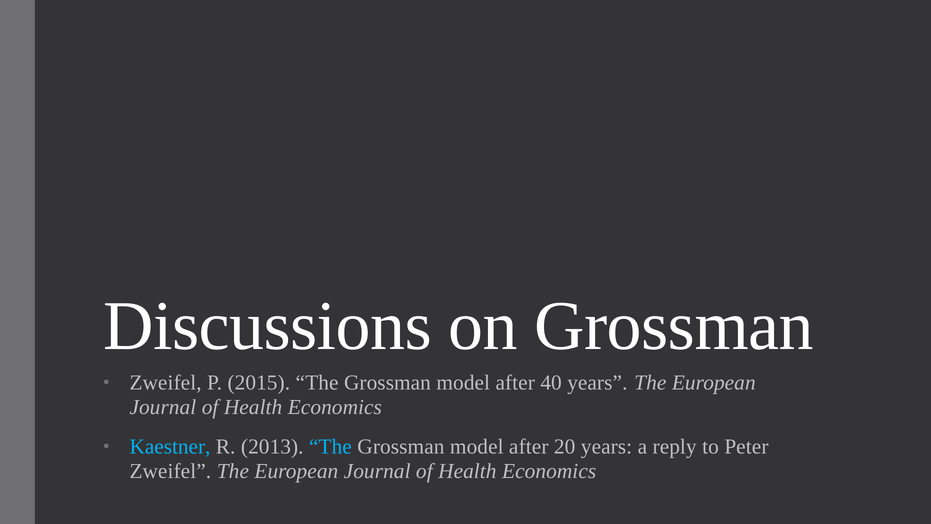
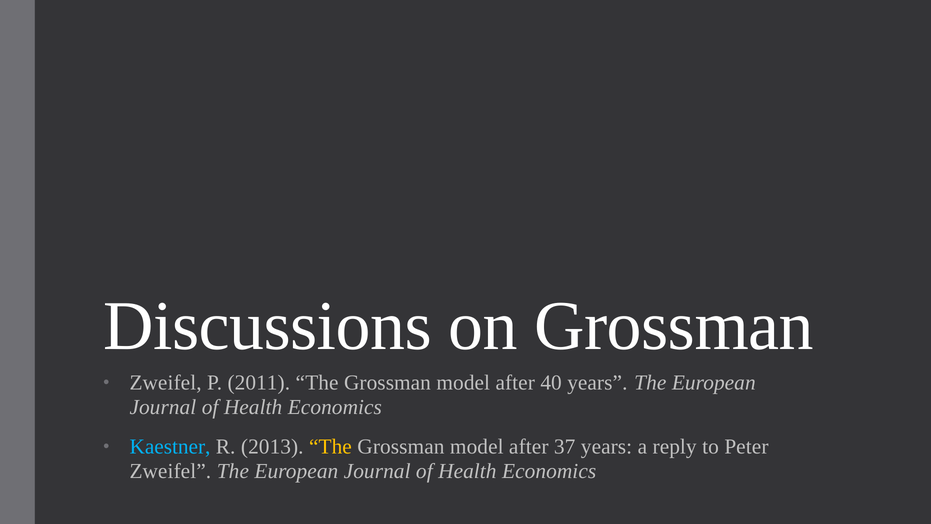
2015: 2015 -> 2011 (259, 382)
The colour: light blue -> yellow (330, 447)
20: 20 -> 37 (565, 447)
